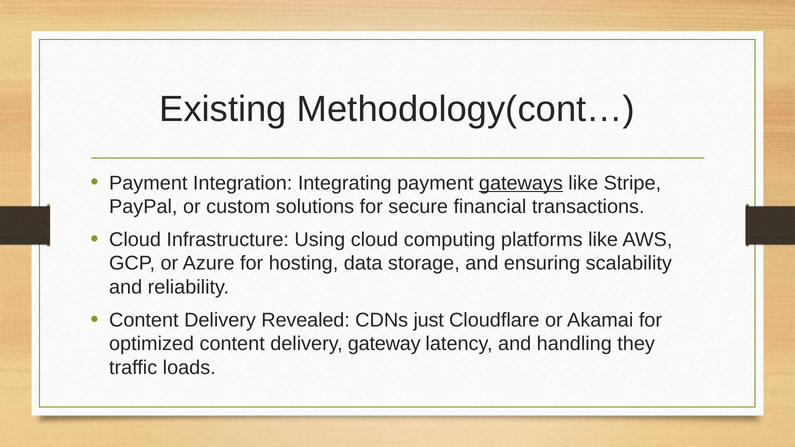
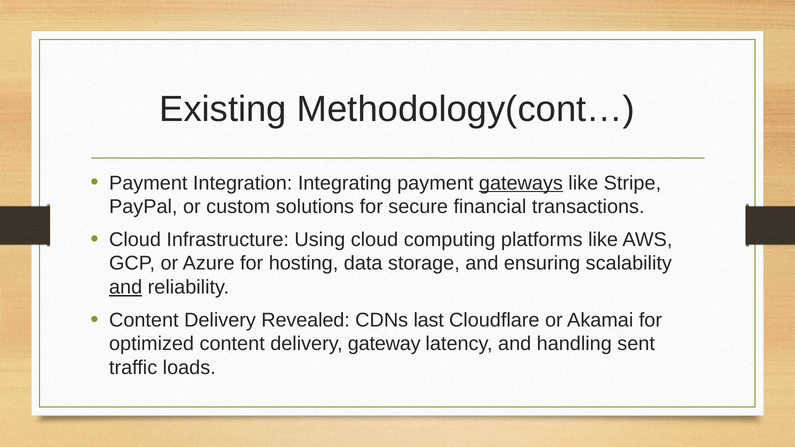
and underline: none -> present (126, 287)
just: just -> last (429, 320)
they: they -> sent (636, 344)
